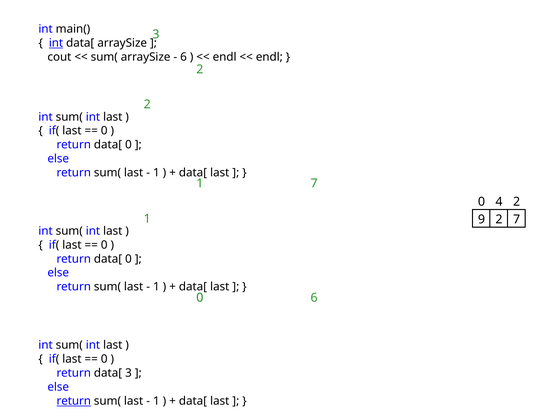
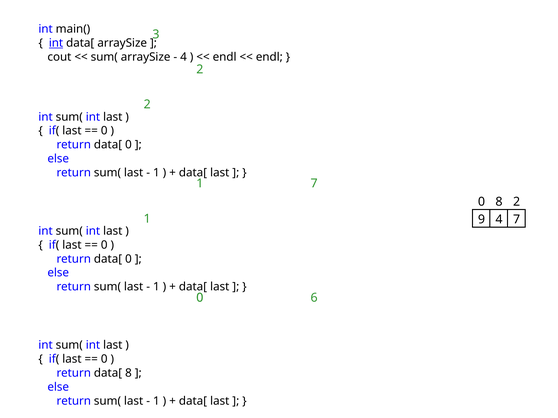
6: 6 -> 4 (184, 57)
0 4: 4 -> 8 (499, 202)
9 2: 2 -> 4 (499, 220)
data[ 3: 3 -> 8 (128, 373)
return underline: present -> none (74, 401)
